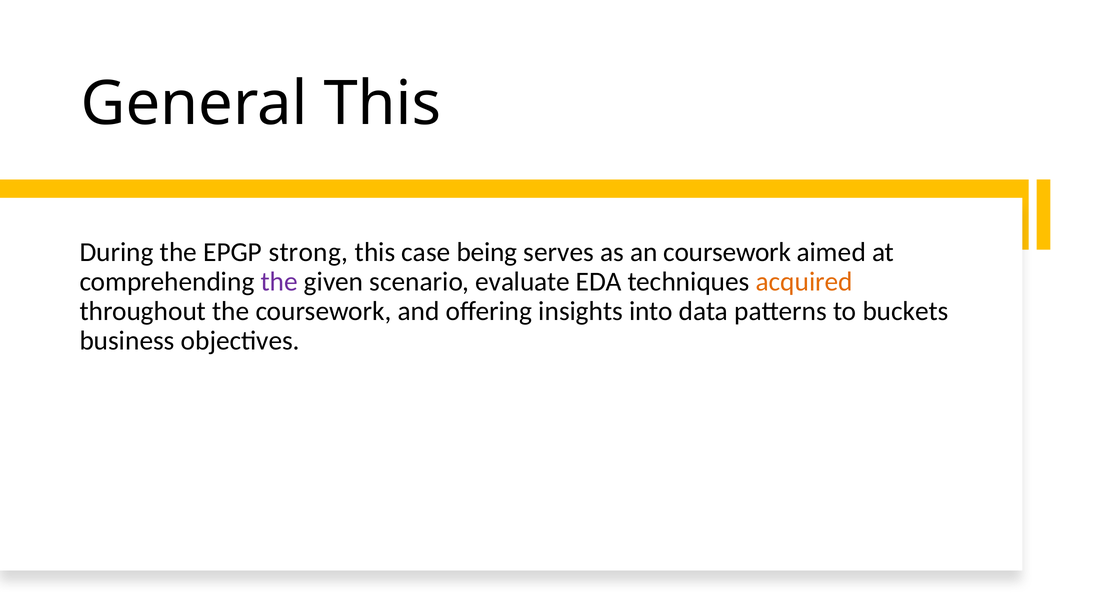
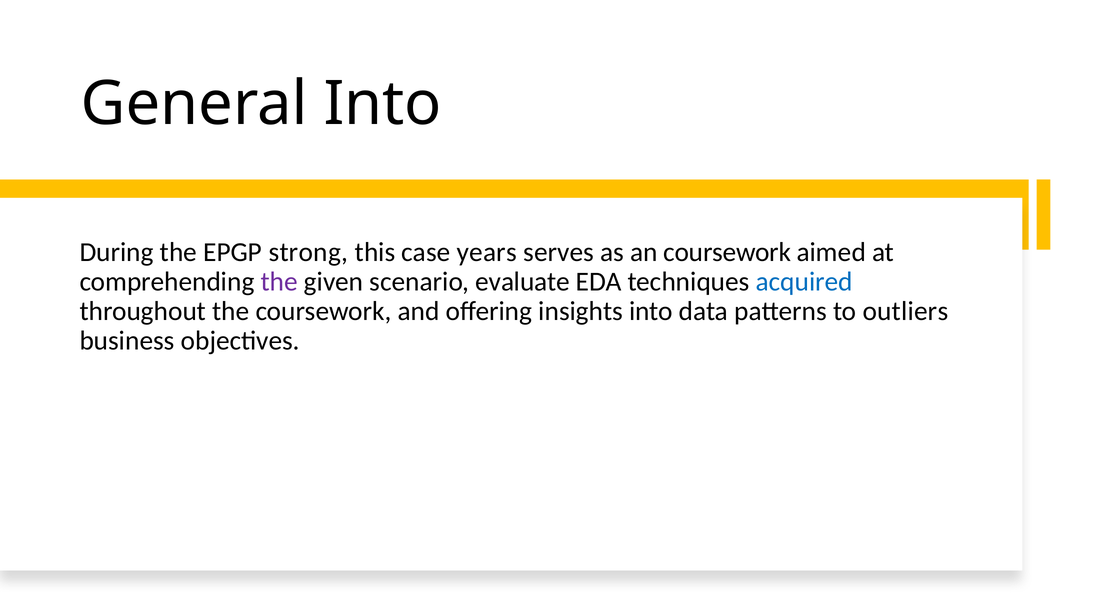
General This: This -> Into (383, 104)
being: being -> years (487, 252)
acquired colour: orange -> blue (804, 282)
buckets: buckets -> outliers (905, 311)
